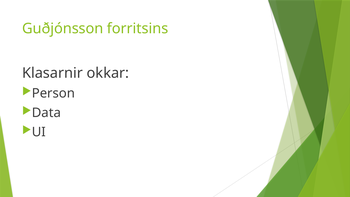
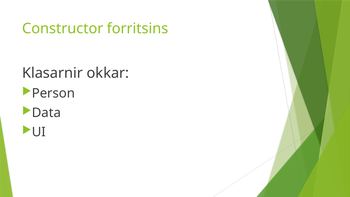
Guðjónsson: Guðjónsson -> Constructor (63, 29)
